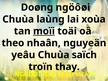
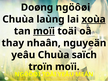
xoùa underline: none -> present (94, 19)
theo: theo -> thay (13, 43)
troïn thay: thay -> moïi (67, 67)
